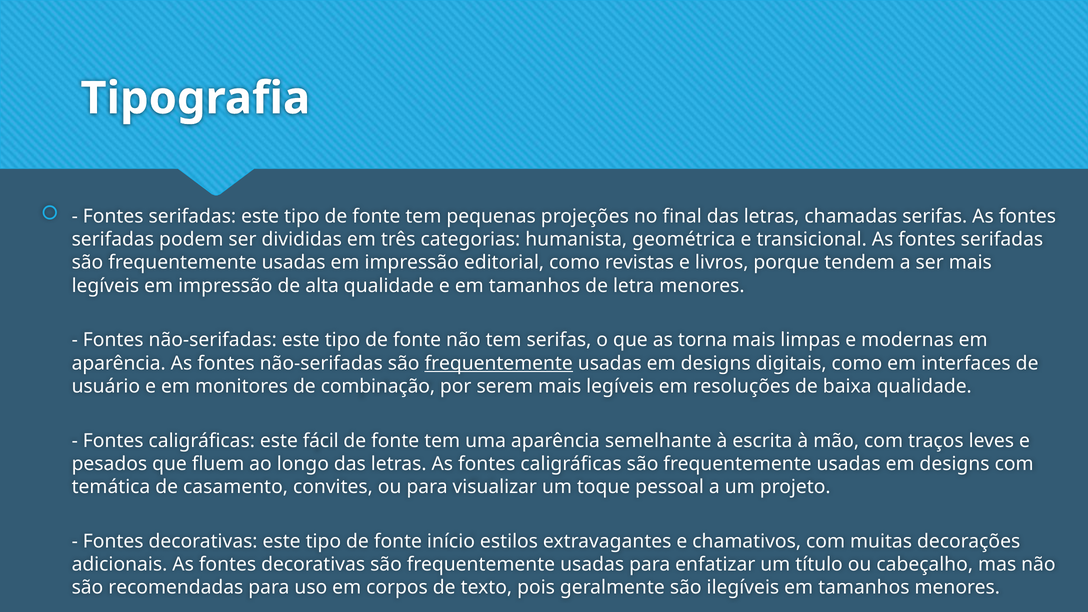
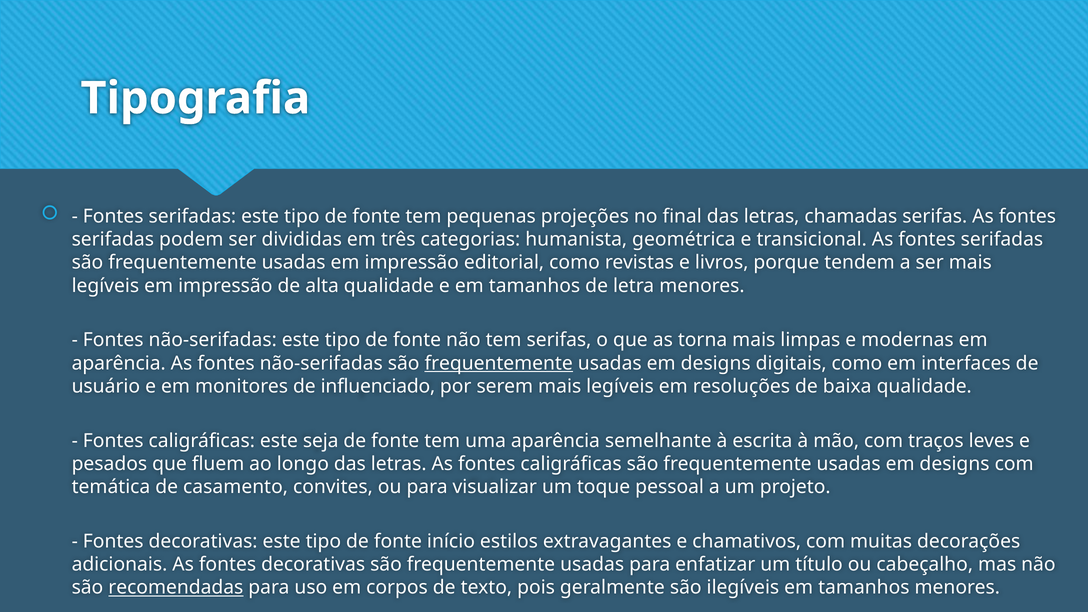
combinação: combinação -> influenciado (378, 386)
fácil: fácil -> seja (321, 441)
recomendadas underline: none -> present (176, 588)
